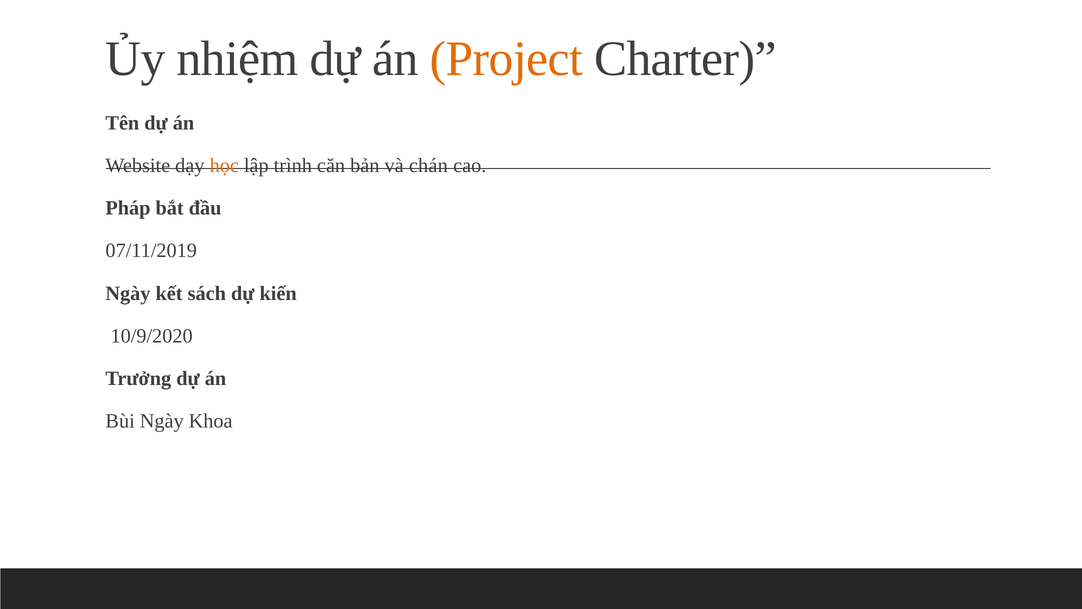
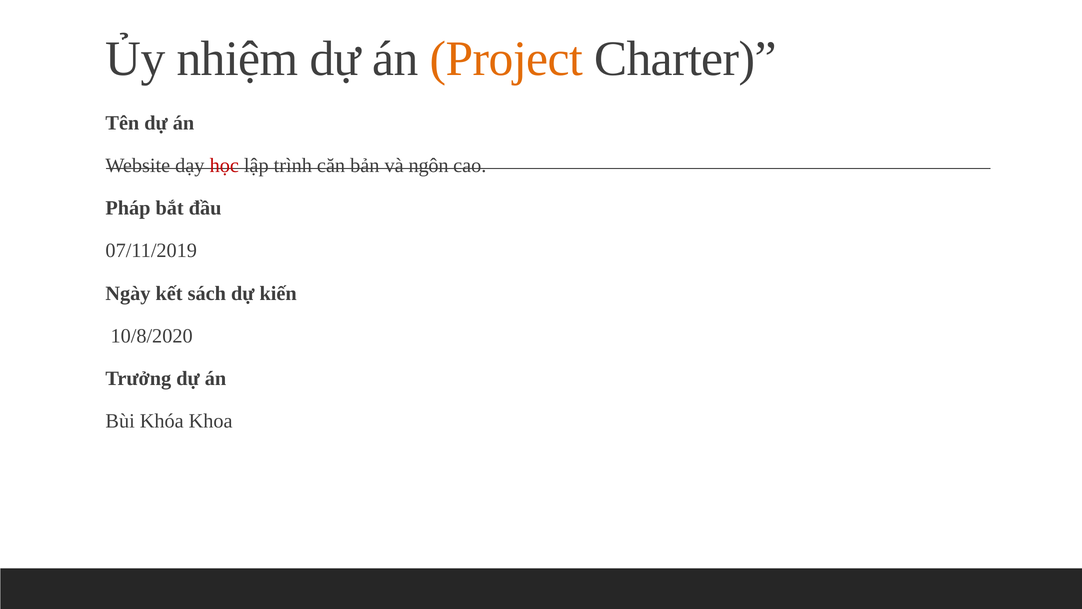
học colour: orange -> red (224, 165)
chán: chán -> ngôn (429, 165)
10/9/2020: 10/9/2020 -> 10/8/2020 (152, 336)
Bùi Ngày: Ngày -> Khóa (162, 421)
